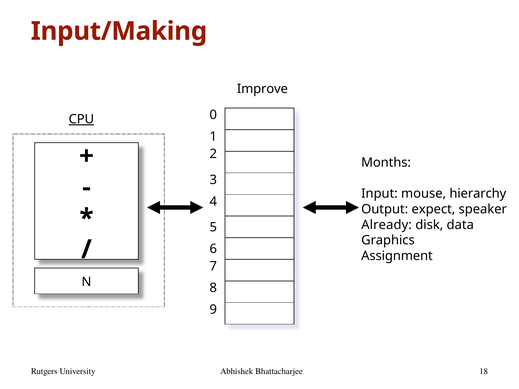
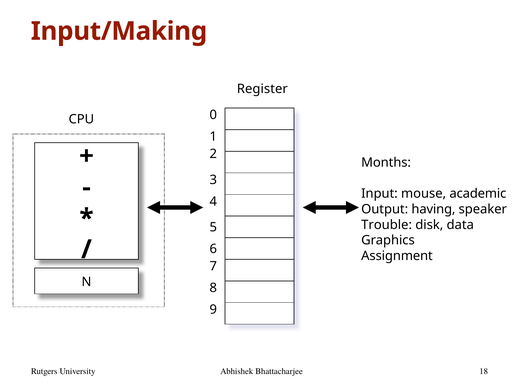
Improve: Improve -> Register (262, 89)
CPU underline: present -> none (81, 119)
hierarchy: hierarchy -> academic (478, 194)
expect: expect -> having (433, 209)
Already: Already -> Trouble (387, 225)
